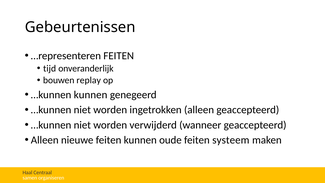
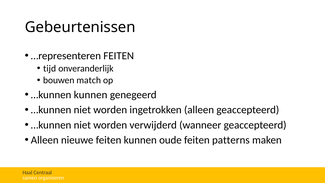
replay: replay -> match (89, 80)
systeem: systeem -> patterns (231, 140)
